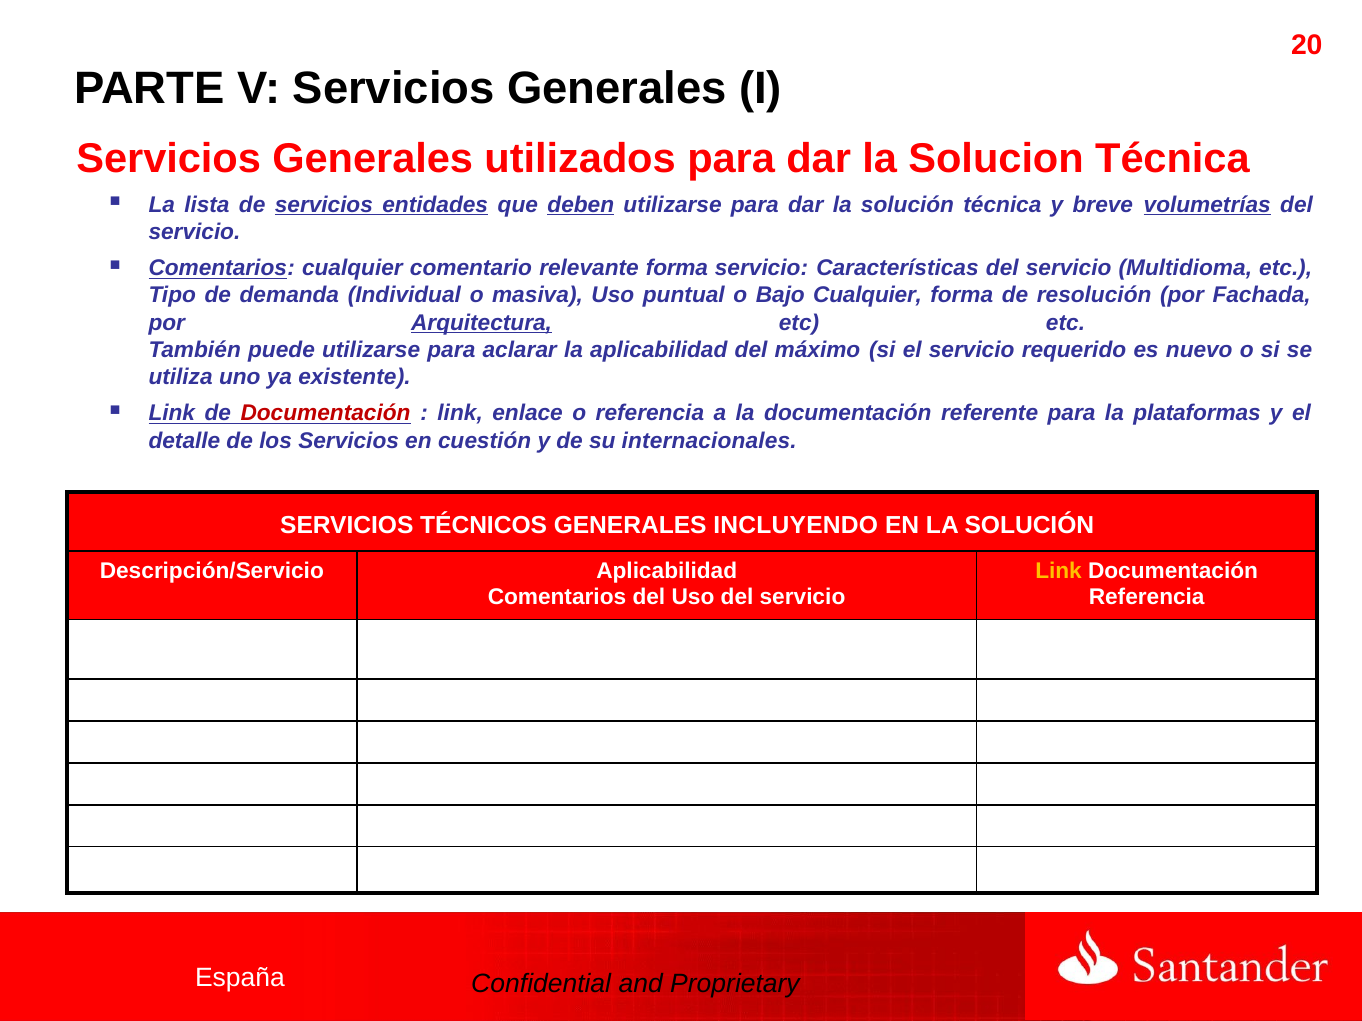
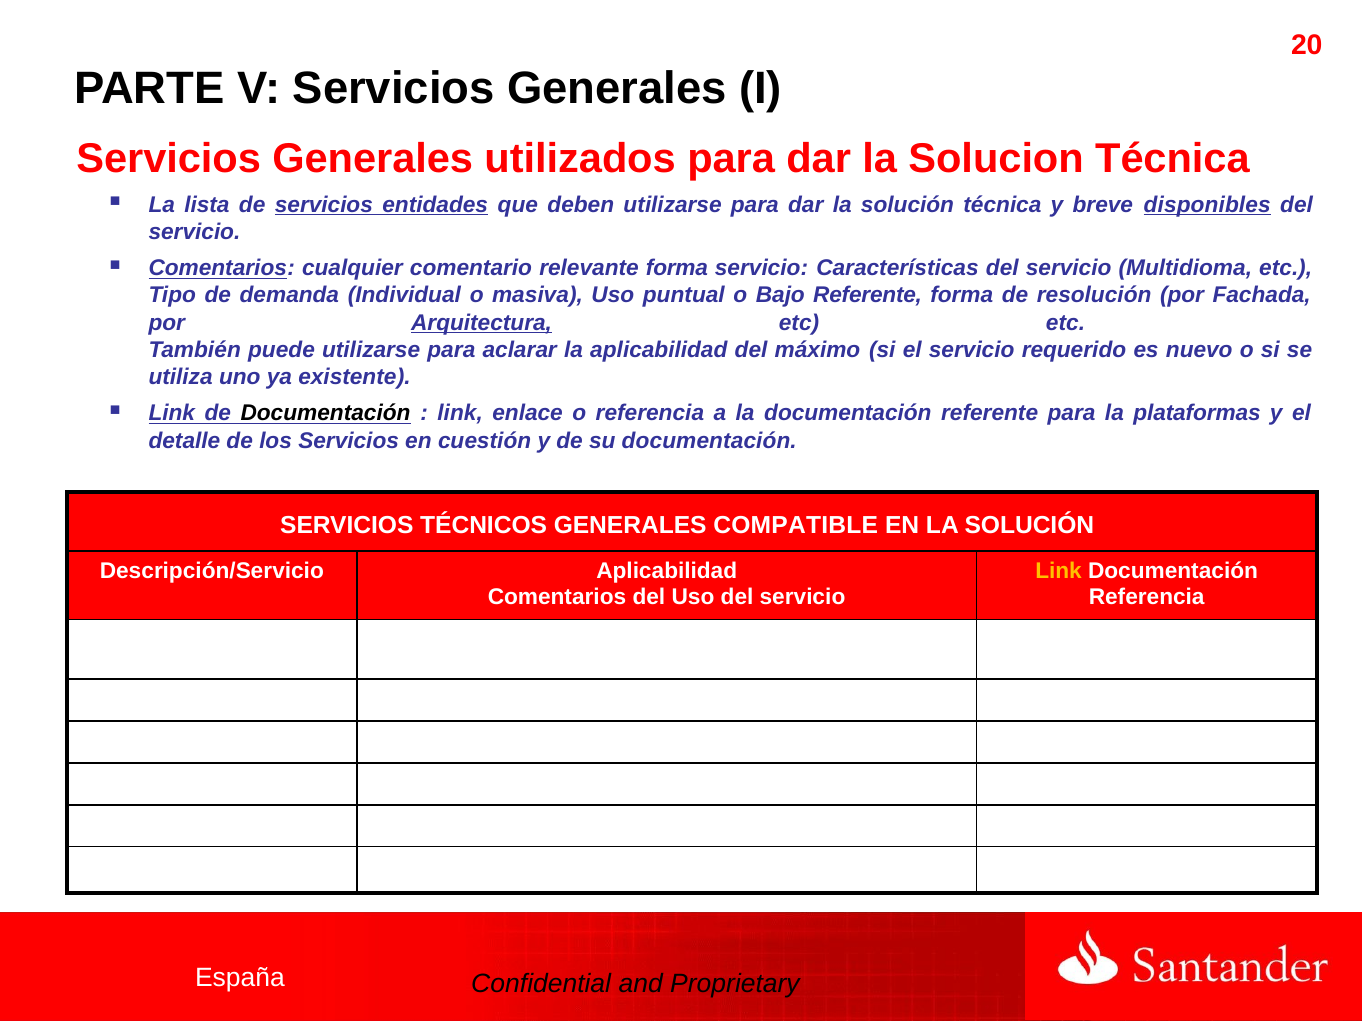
deben underline: present -> none (581, 205)
volumetrías: volumetrías -> disponibles (1207, 205)
Bajo Cualquier: Cualquier -> Referente (868, 296)
Documentación colour: red -> black (326, 414)
su internacionales: internacionales -> documentación (709, 441)
INCLUYENDO: INCLUYENDO -> COMPATIBLE (796, 525)
